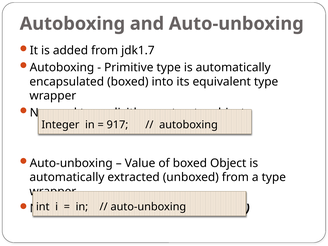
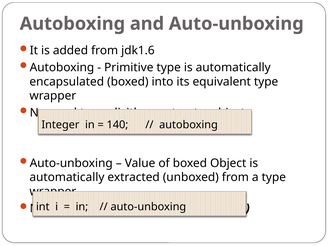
jdk1.7: jdk1.7 -> jdk1.6 (138, 51)
917: 917 -> 140 (117, 125)
